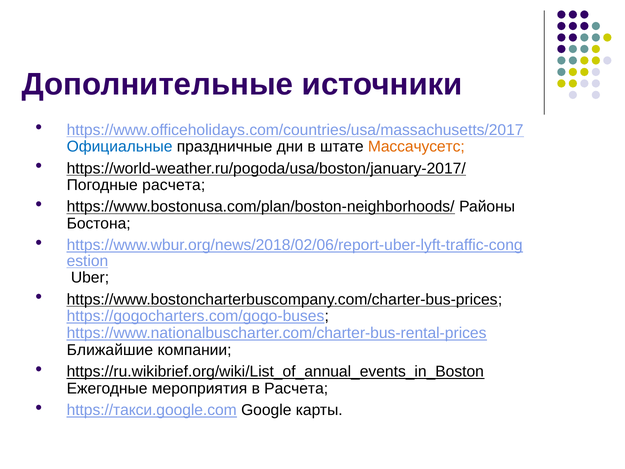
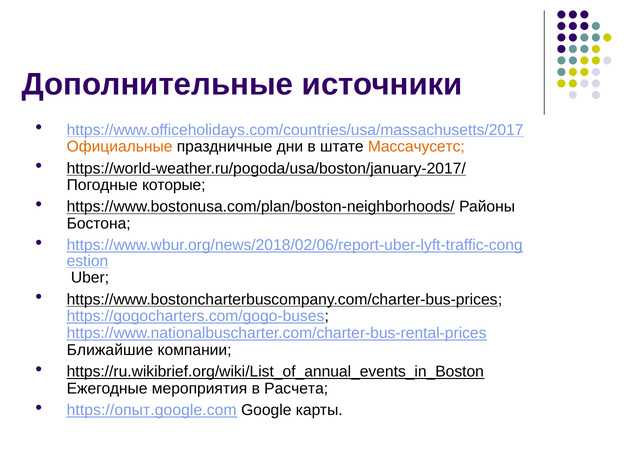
Официальные colour: blue -> orange (120, 147)
Погодные расчета: расчета -> которые (174, 185)
https://такси.google.com: https://такси.google.com -> https://опыт.google.com (152, 410)
